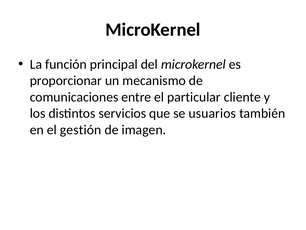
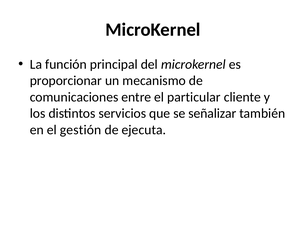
usuarios: usuarios -> señalizar (212, 113)
imagen: imagen -> ejecuta (144, 129)
